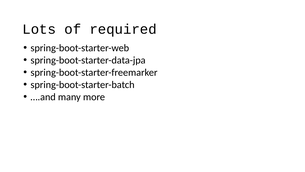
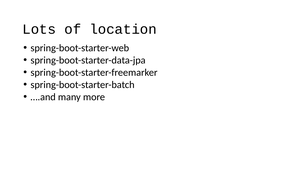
required: required -> location (123, 29)
